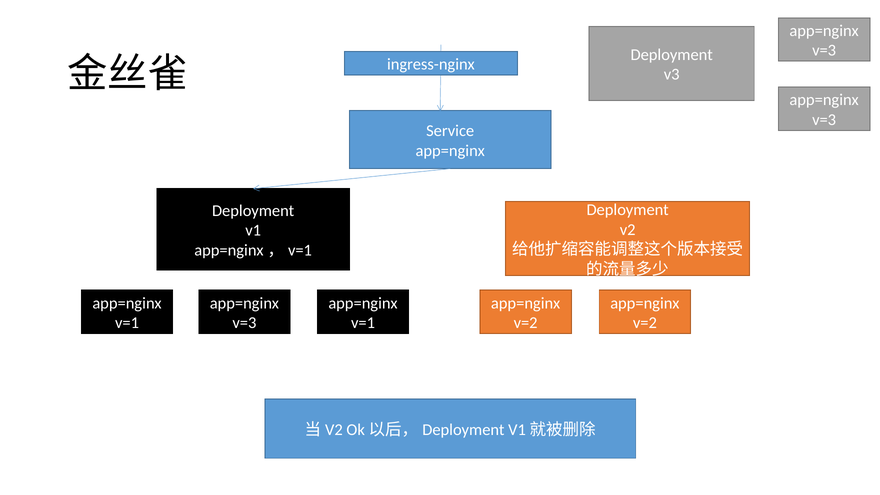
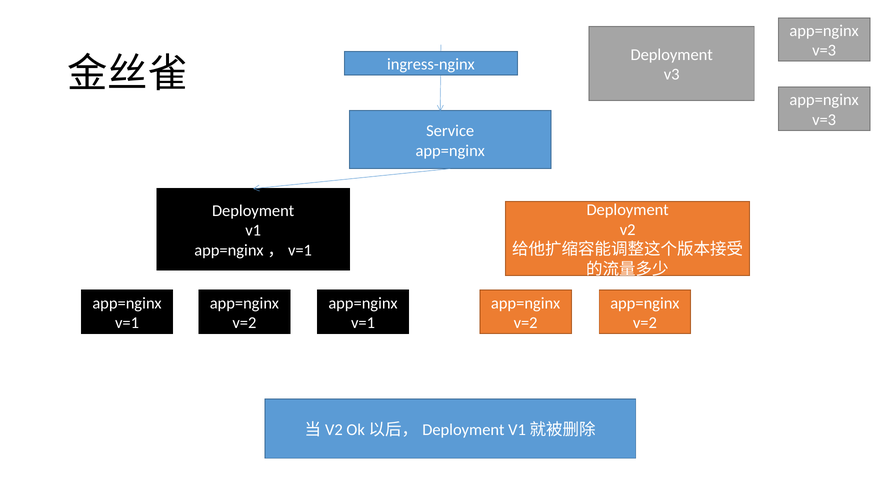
v=3: v=3 -> v=2 (244, 323)
